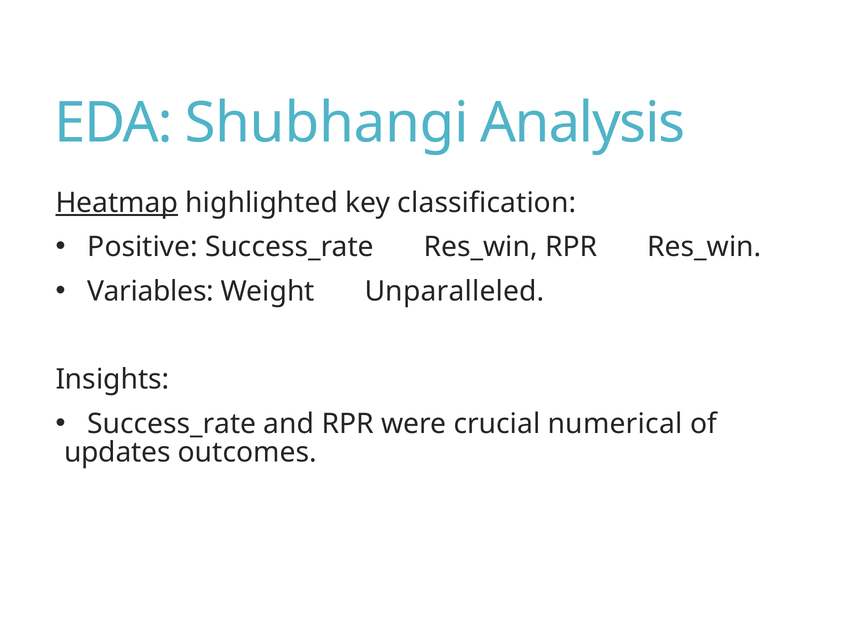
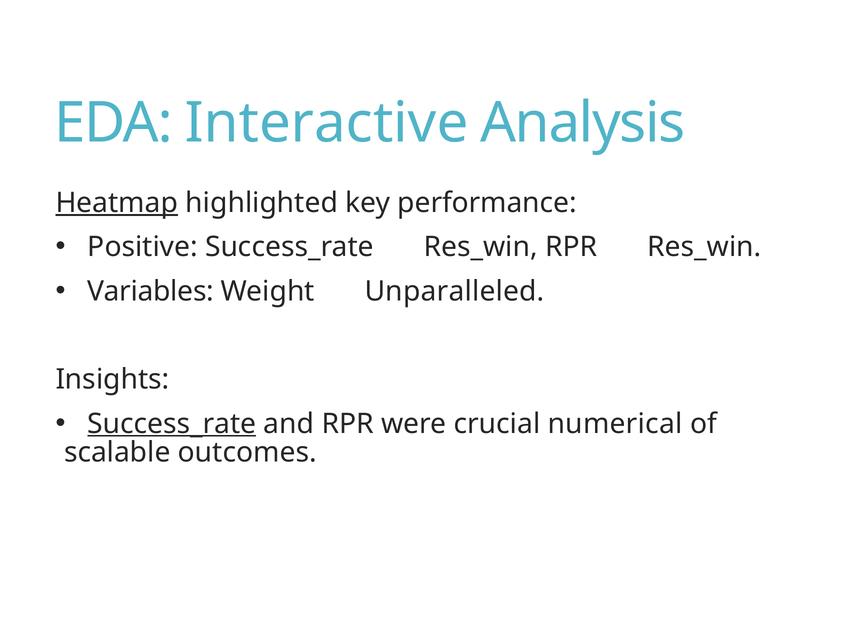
Shubhangi: Shubhangi -> Interactive (327, 123)
classification: classification -> performance (487, 203)
Success_rate underline: none -> present (172, 424)
updates: updates -> scalable (117, 453)
